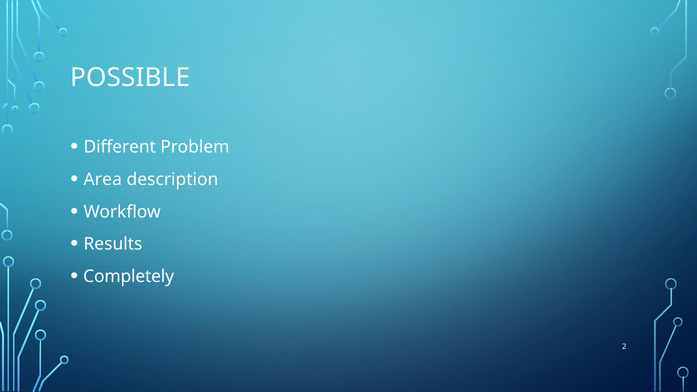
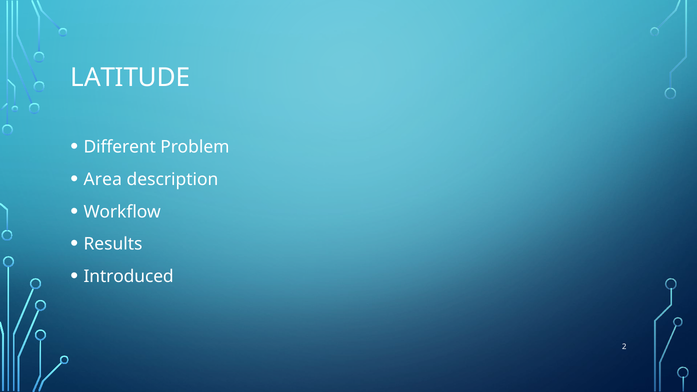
POSSIBLE: POSSIBLE -> LATITUDE (130, 77)
Completely: Completely -> Introduced (129, 276)
